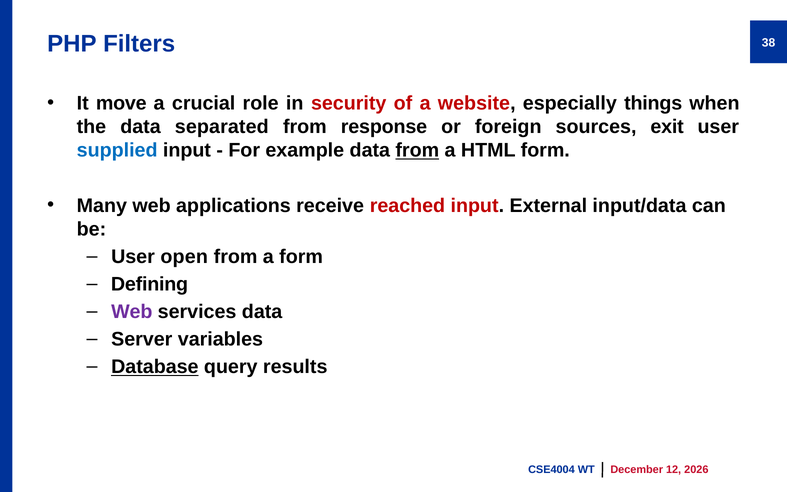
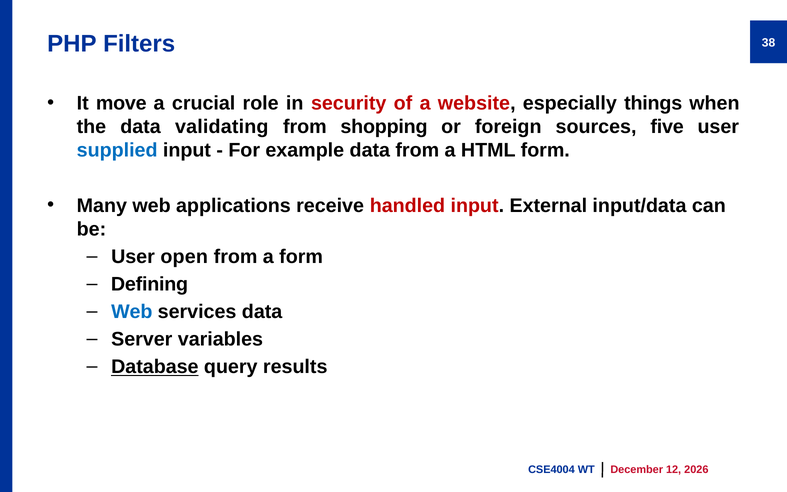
separated: separated -> validating (222, 127)
response: response -> shopping (384, 127)
exit: exit -> five (667, 127)
from underline: present -> none (417, 150)
reached: reached -> handled (407, 206)
Web colour: purple -> blue (132, 312)
